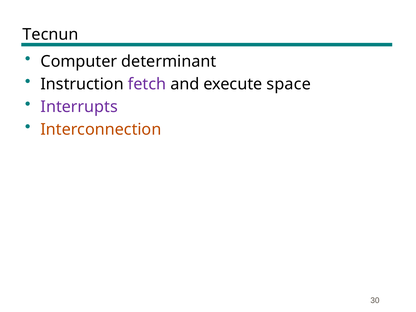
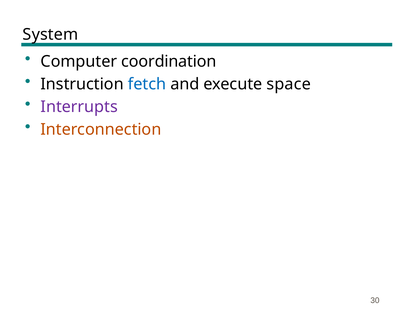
Tecnun: Tecnun -> System (50, 34)
determinant: determinant -> coordination (169, 61)
fetch colour: purple -> blue (147, 84)
